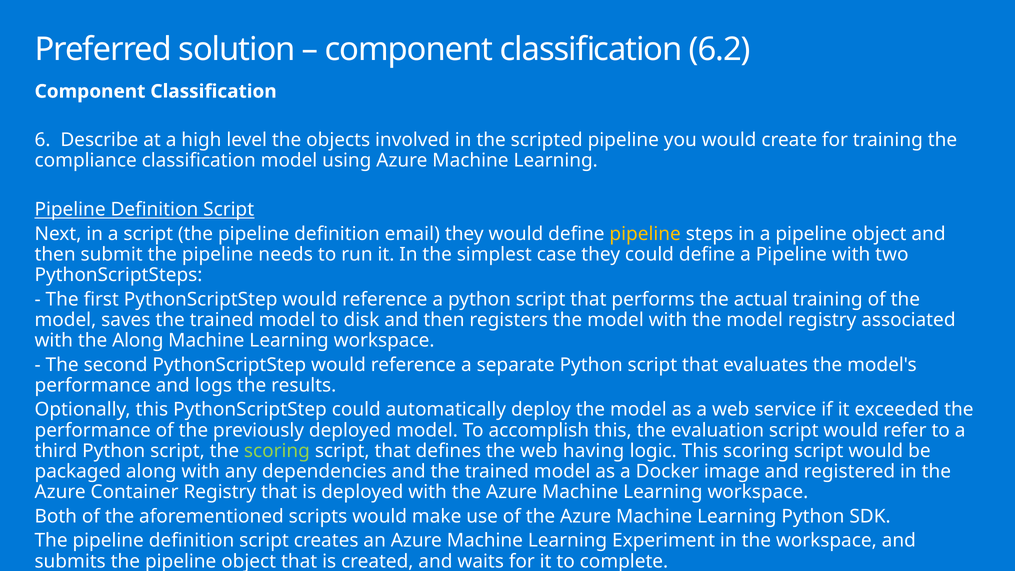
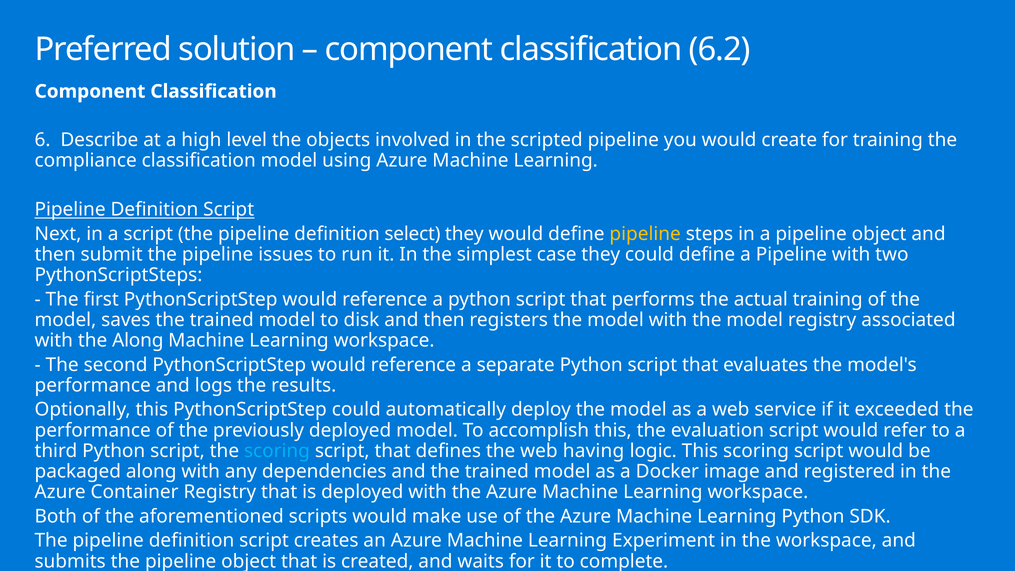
email: email -> select (412, 234)
needs: needs -> issues (286, 254)
scoring colour: light green -> light blue (277, 451)
